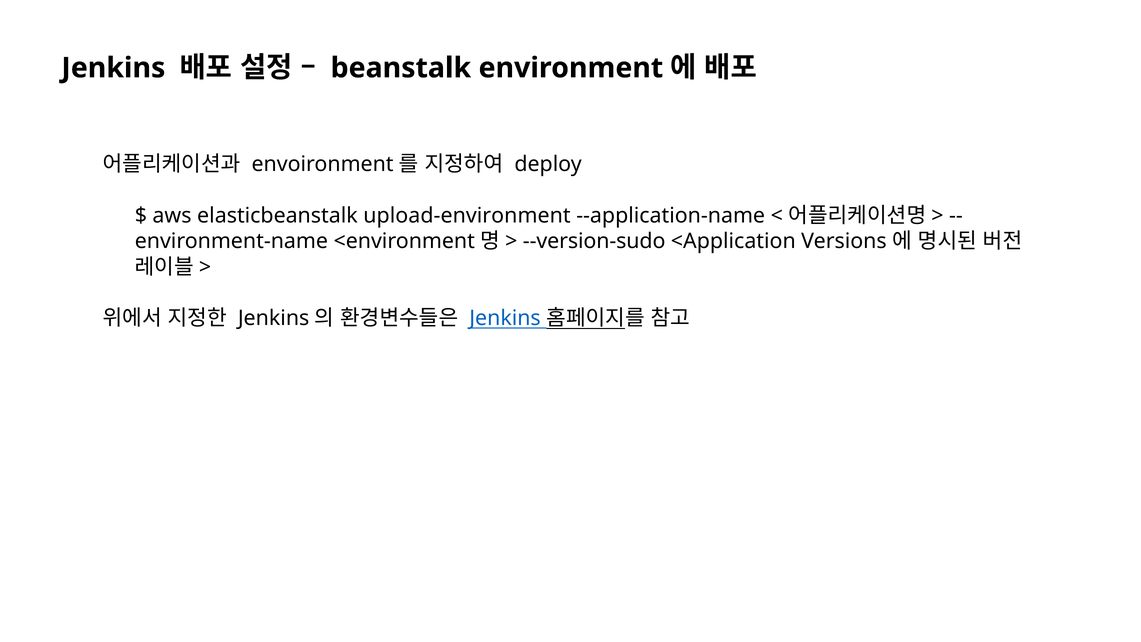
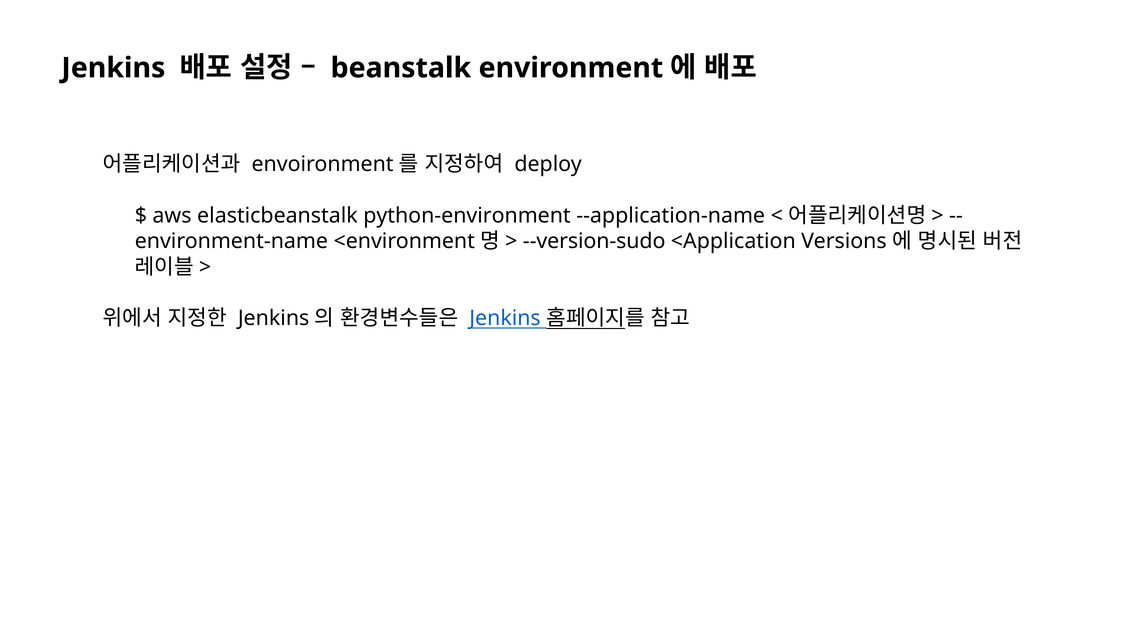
upload-environment: upload-environment -> python-environment (467, 216)
